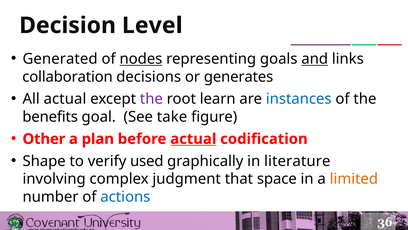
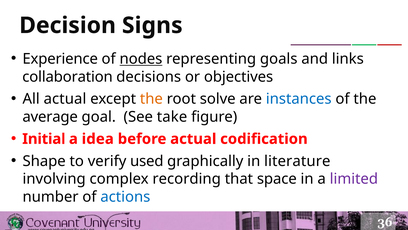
Level: Level -> Signs (152, 25)
Generated: Generated -> Experience (60, 59)
and underline: present -> none (315, 59)
generates: generates -> objectives (239, 77)
the colour: purple -> orange (151, 99)
learn: learn -> solve (218, 99)
benefits: benefits -> average (50, 117)
Other: Other -> Initial (44, 139)
plan: plan -> idea (98, 139)
actual underline: present -> none (193, 139)
judgment: judgment -> recording (187, 179)
limited colour: orange -> purple (354, 179)
